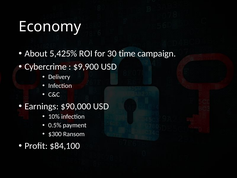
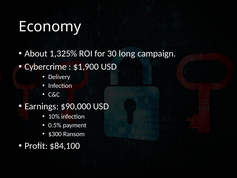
5,425%: 5,425% -> 1,325% (63, 53)
time: time -> long (127, 53)
$9,900: $9,900 -> $1,900 (86, 67)
